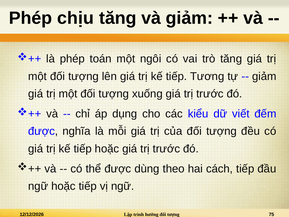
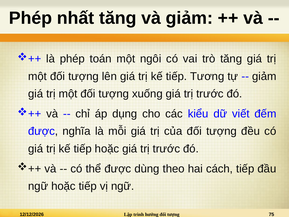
chịu: chịu -> nhất (76, 18)
